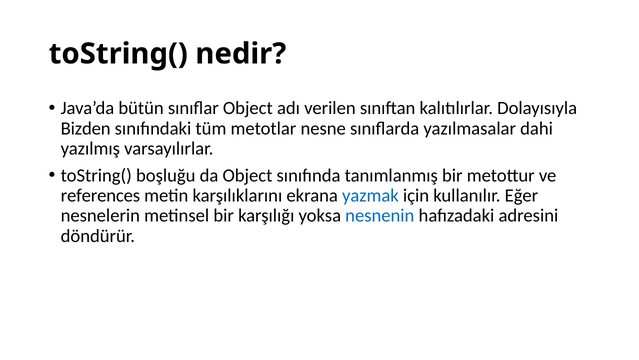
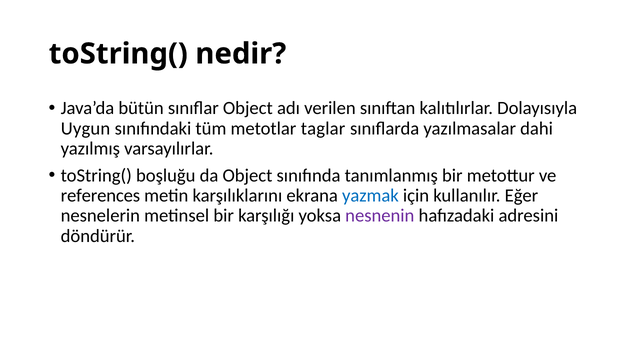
Bizden: Bizden -> Uygun (86, 128)
nesne: nesne -> taglar (323, 128)
nesnenin colour: blue -> purple (380, 215)
